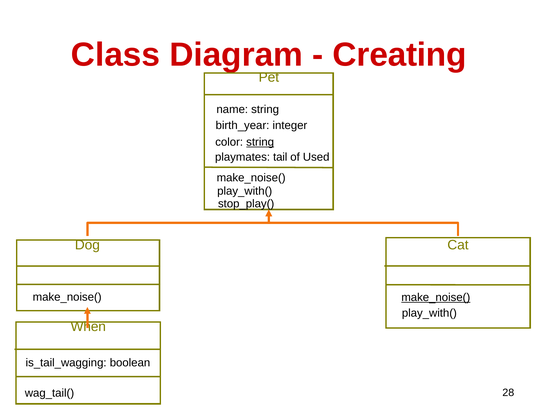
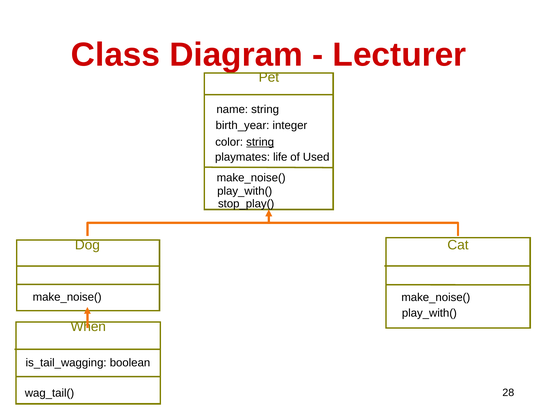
Creating: Creating -> Lecturer (399, 55)
tail: tail -> life (280, 157)
make_noise( underline: present -> none (436, 297)
